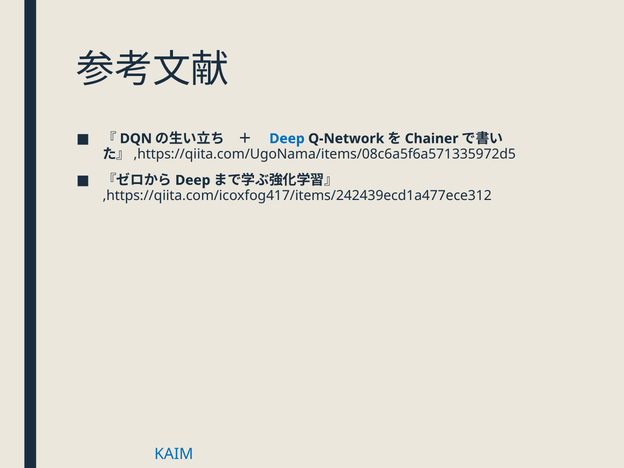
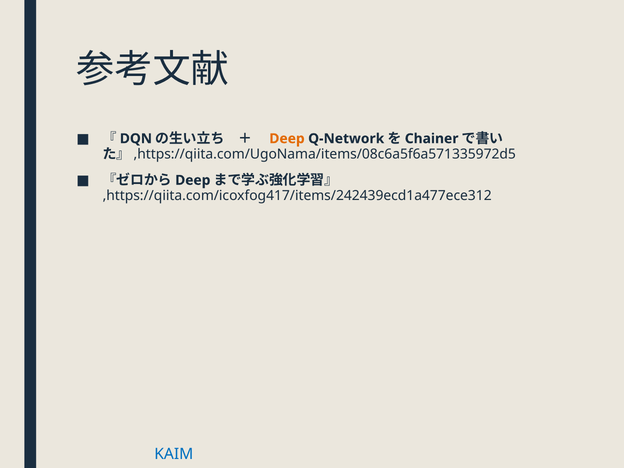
Deep colour: blue -> orange (287, 139)
